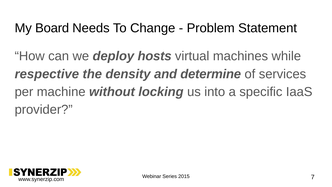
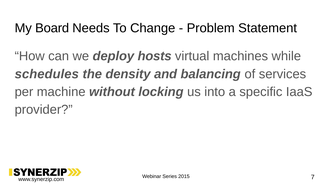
respective: respective -> schedules (47, 74)
determine: determine -> balancing (211, 74)
